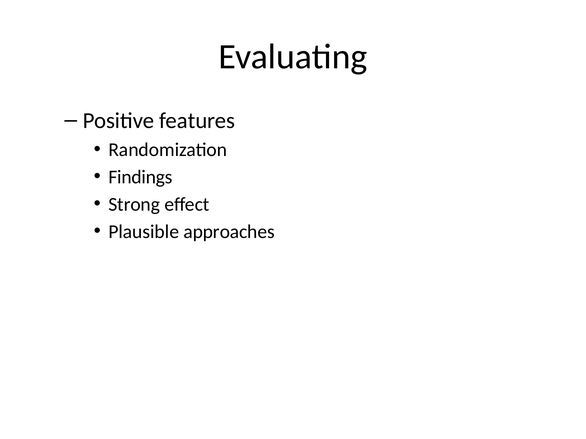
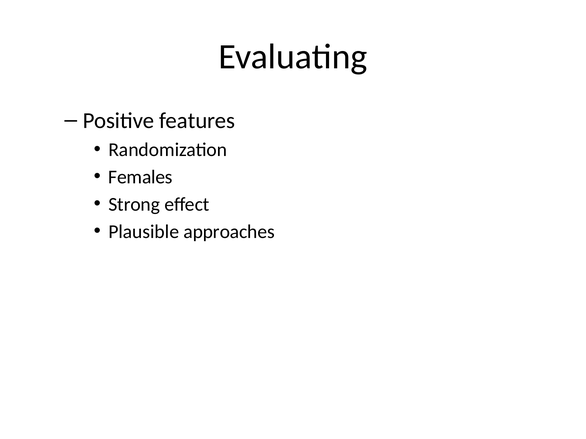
Findings: Findings -> Females (140, 177)
